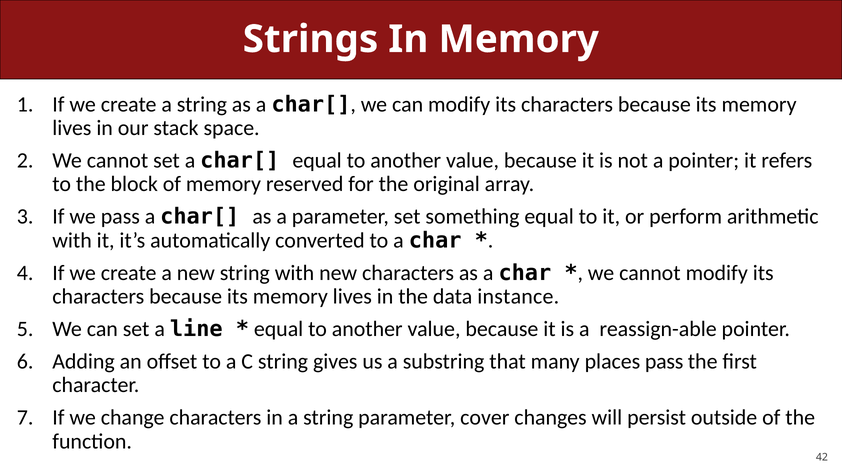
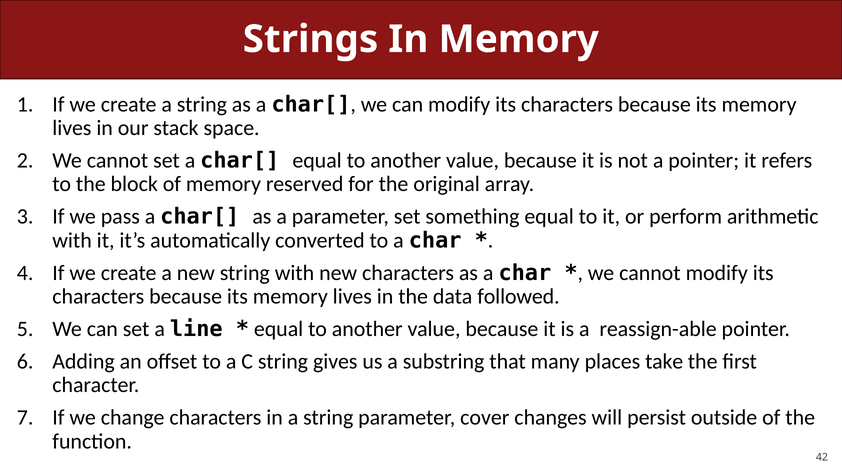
instance: instance -> followed (518, 296)
places pass: pass -> take (664, 361)
